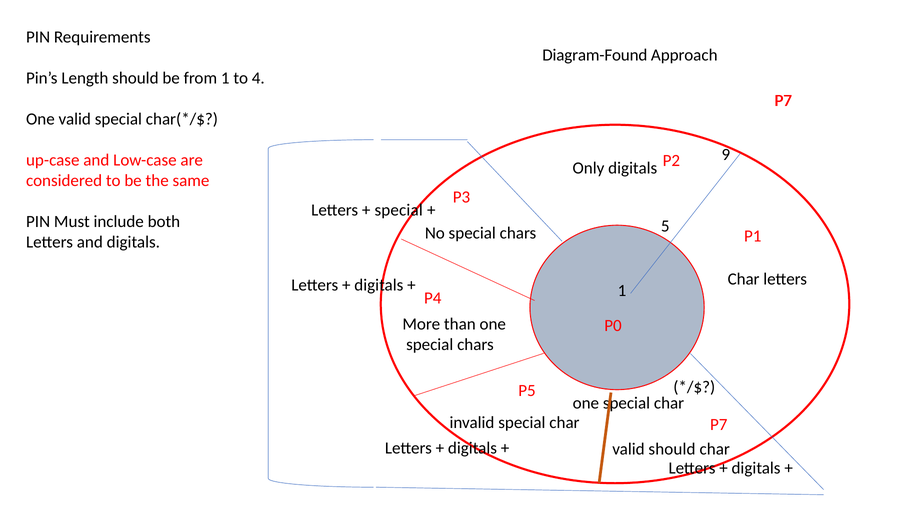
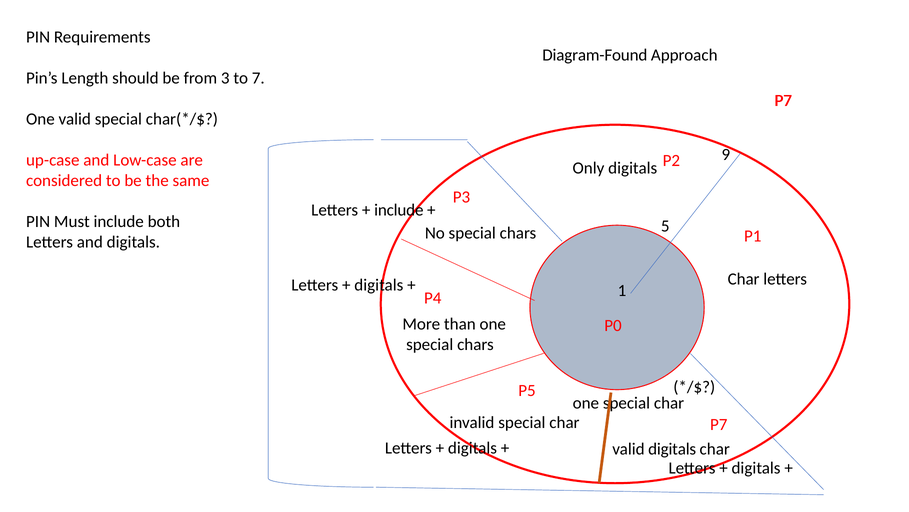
from 1: 1 -> 3 (225, 78)
4: 4 -> 7 (258, 78)
special: special -> include (399, 210)
valid should: should -> digitals (672, 449)
